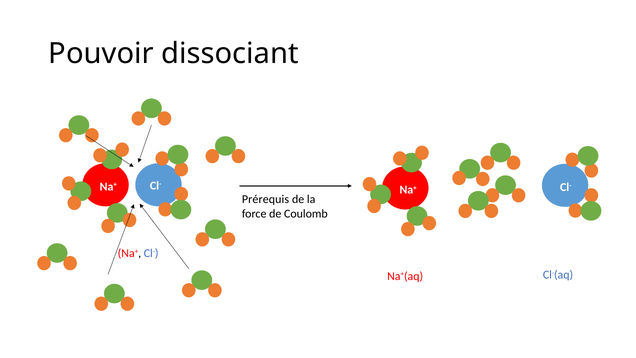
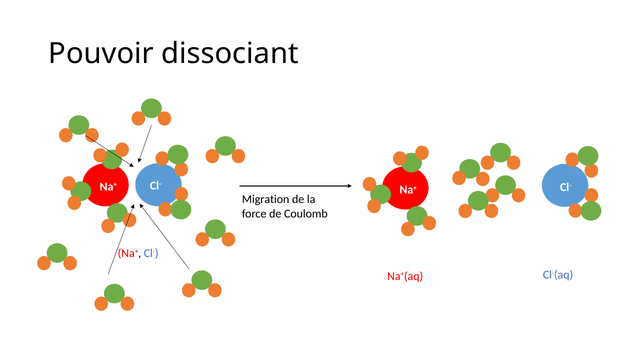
Prérequis: Prérequis -> Migration (266, 199)
